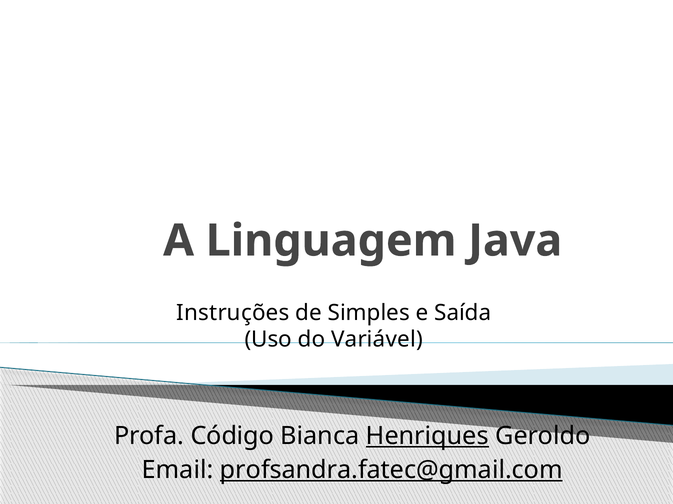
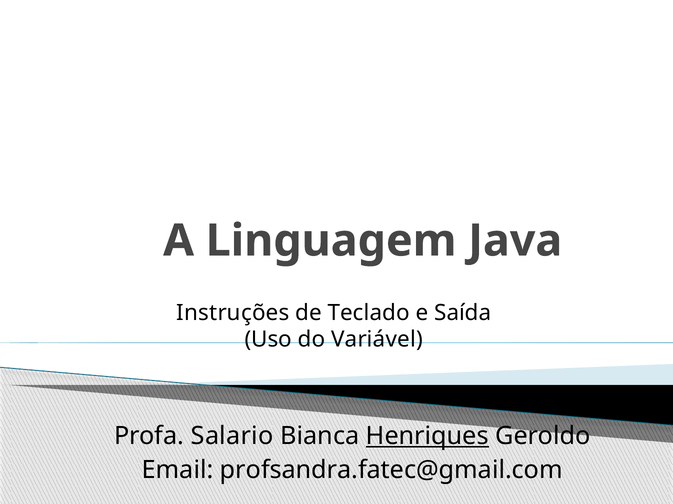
Simples: Simples -> Teclado (369, 313)
Código: Código -> Salario (232, 437)
profsandra.fatec@gmail.com underline: present -> none (391, 471)
